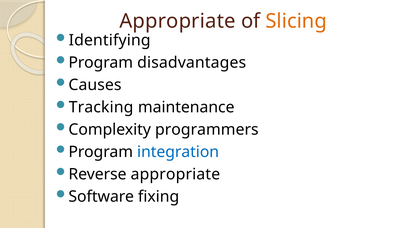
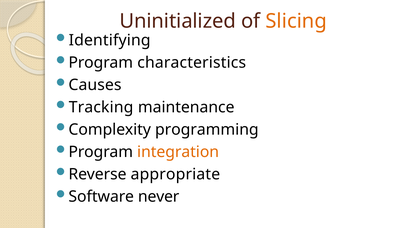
Appropriate: Appropriate -> Uninitialized (178, 21)
disadvantages: disadvantages -> characteristics (192, 63)
programmers: programmers -> programming (207, 130)
integration colour: blue -> orange (178, 152)
fixing: fixing -> never (159, 196)
